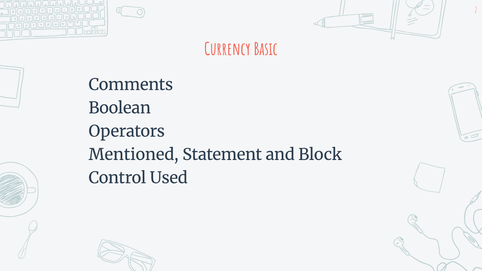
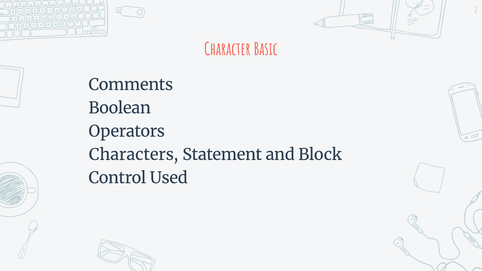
Currency: Currency -> Character (227, 50)
Mentioned: Mentioned -> Characters (133, 155)
